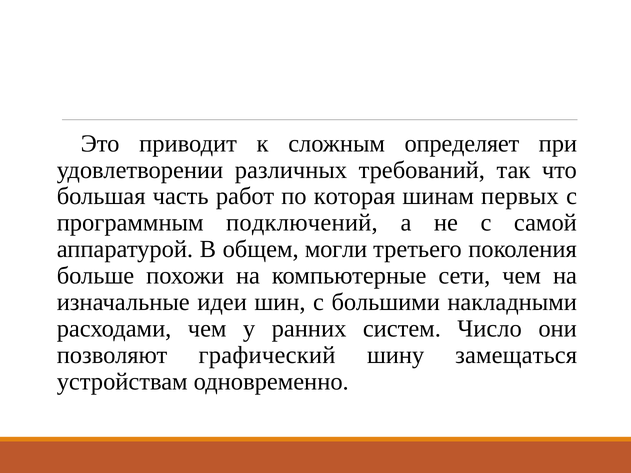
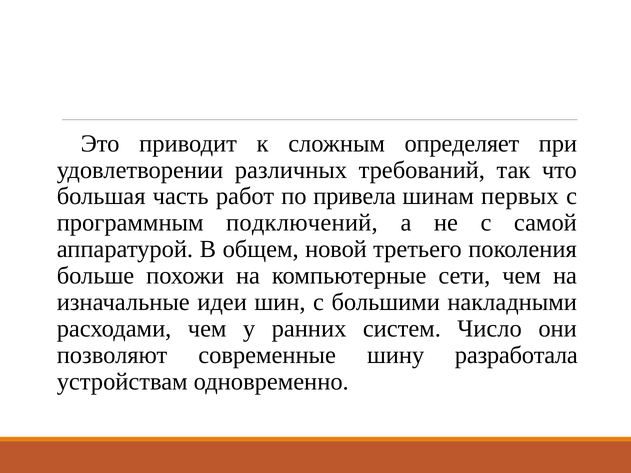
которая: которая -> привела (355, 197)
могли: могли -> новой (336, 249)
графический: графический -> современные (267, 355)
замещаться: замещаться -> разработала (516, 355)
